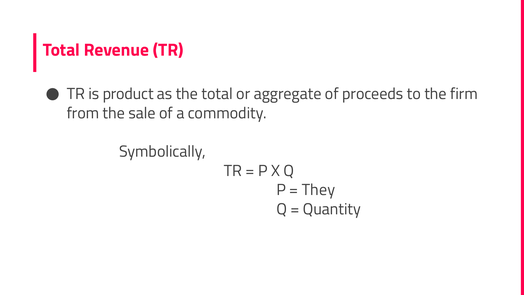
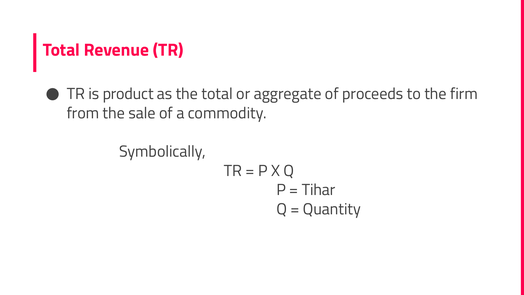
They: They -> Tihar (319, 190)
